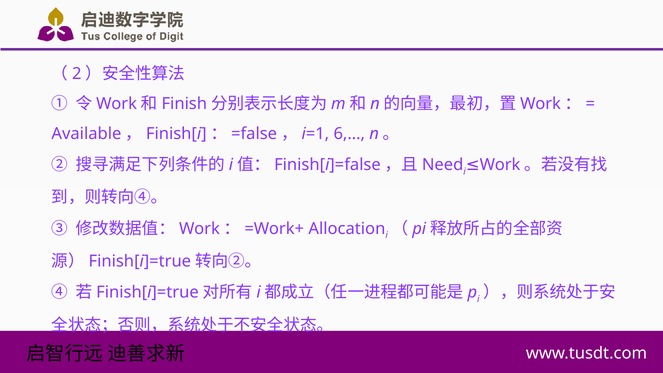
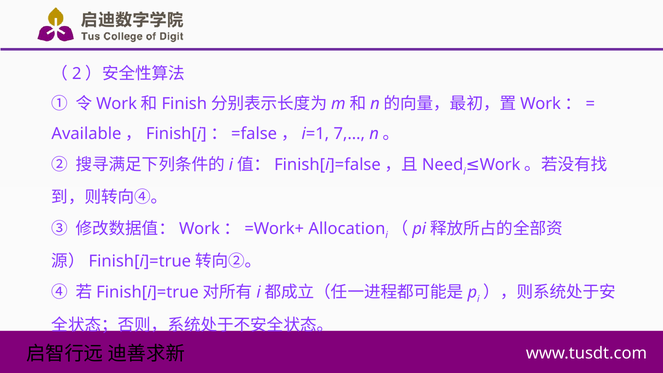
6,…: 6,… -> 7,… (349, 134)
